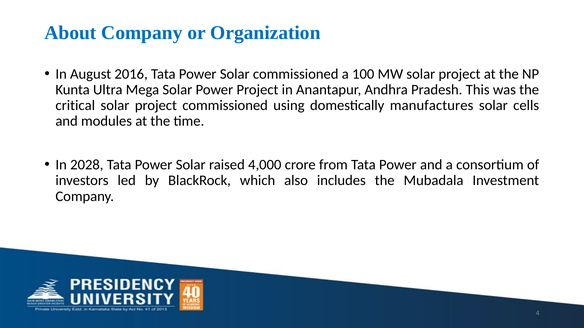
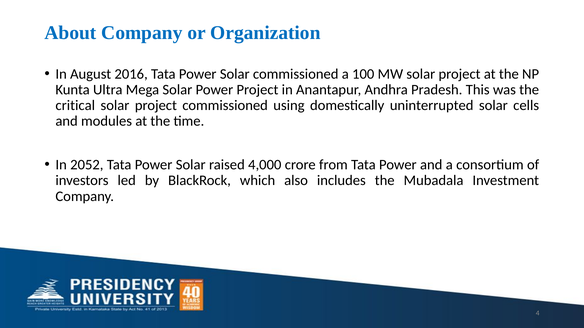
manufactures: manufactures -> uninterrupted (432, 106)
2028: 2028 -> 2052 (87, 165)
